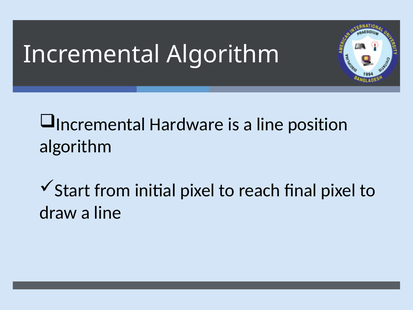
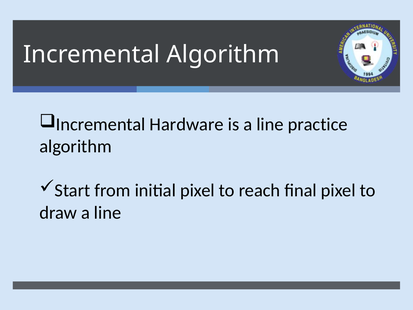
position: position -> practice (318, 124)
